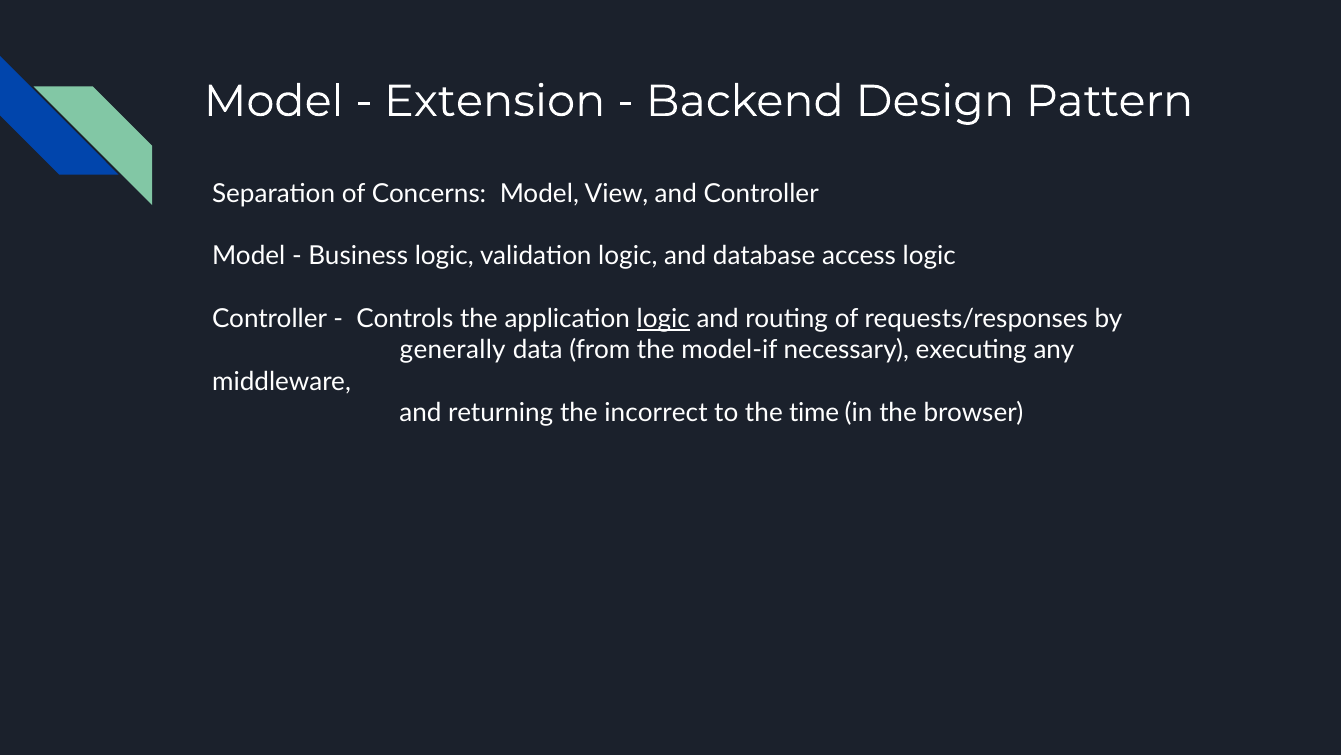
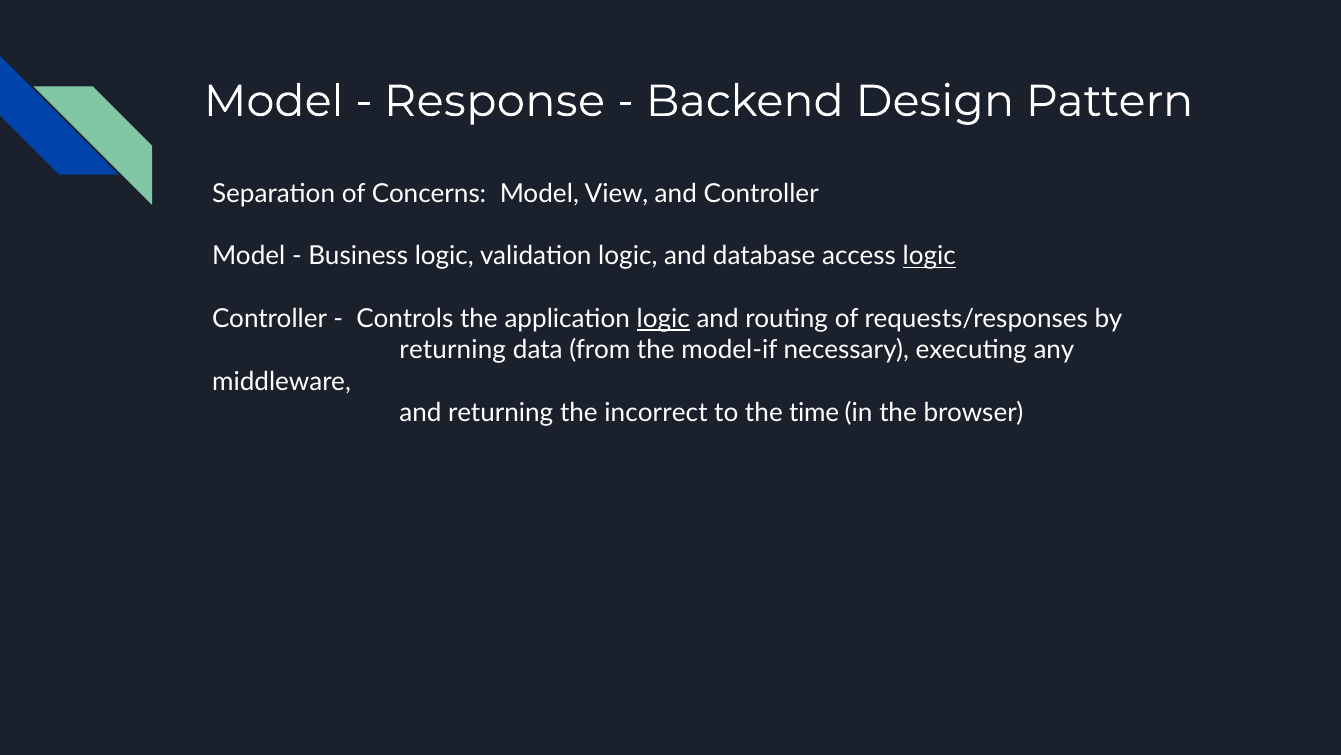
Extension: Extension -> Response (494, 101)
logic underline: none -> present (929, 256)
generally: generally -> returning (453, 350)
